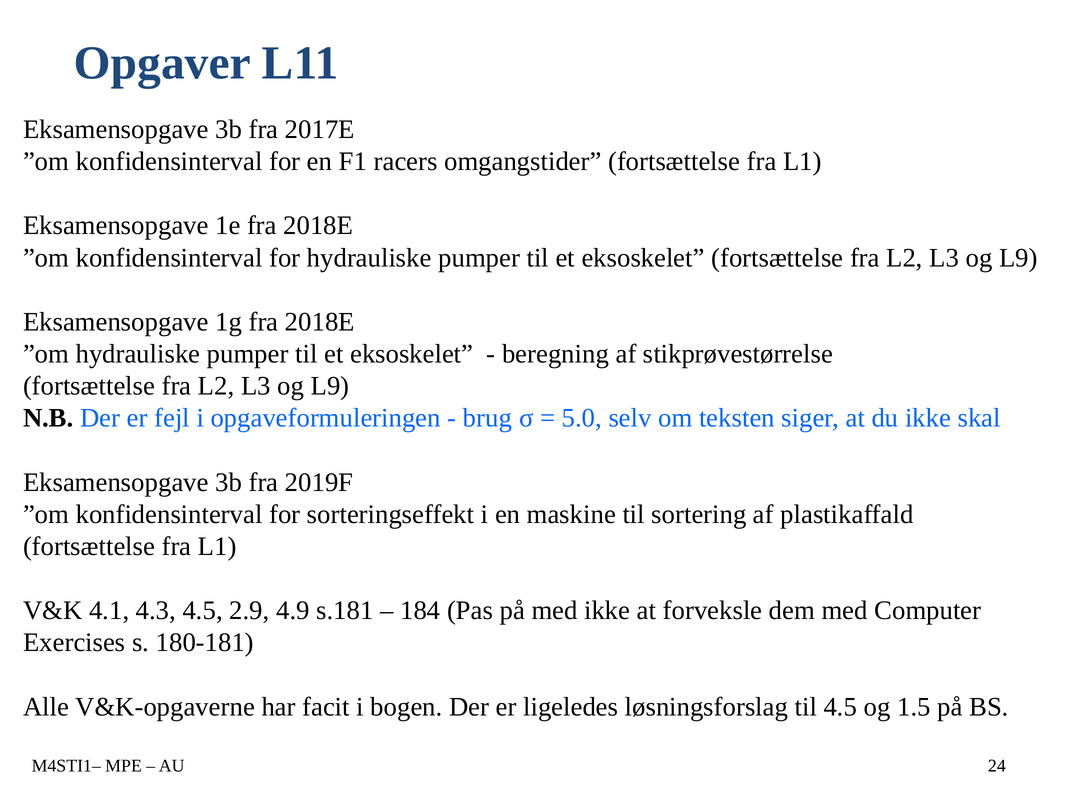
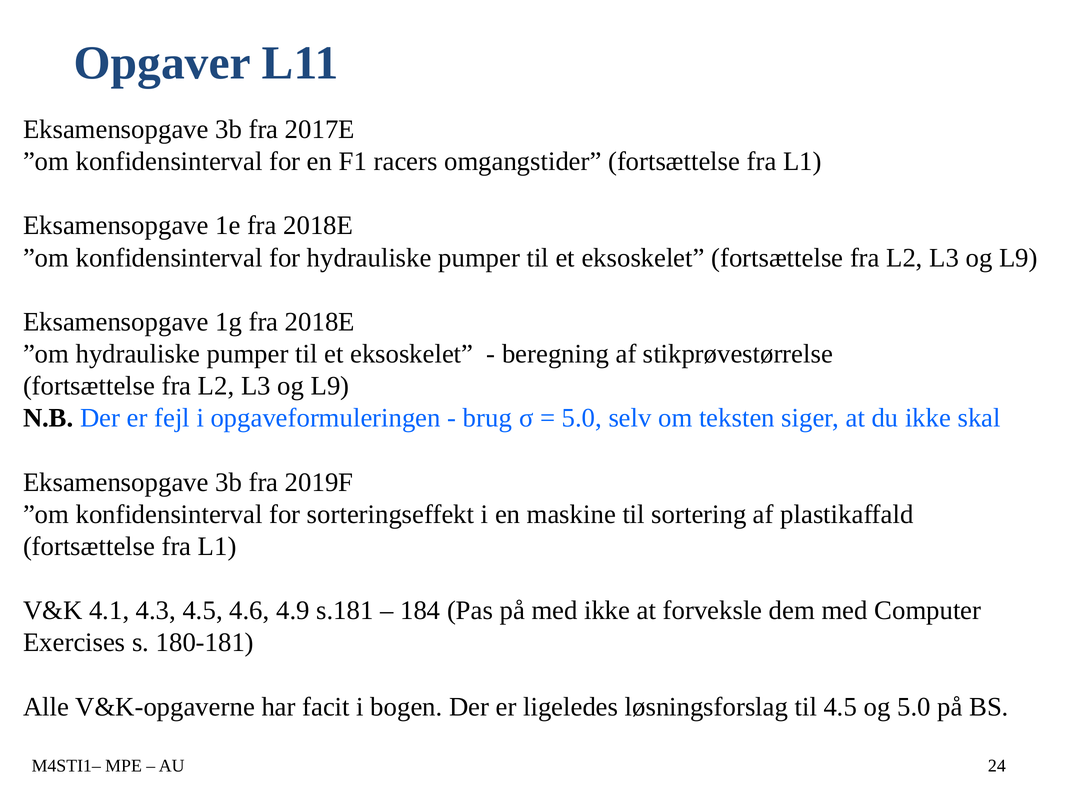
2.9: 2.9 -> 4.6 (249, 611)
og 1.5: 1.5 -> 5.0 (914, 707)
